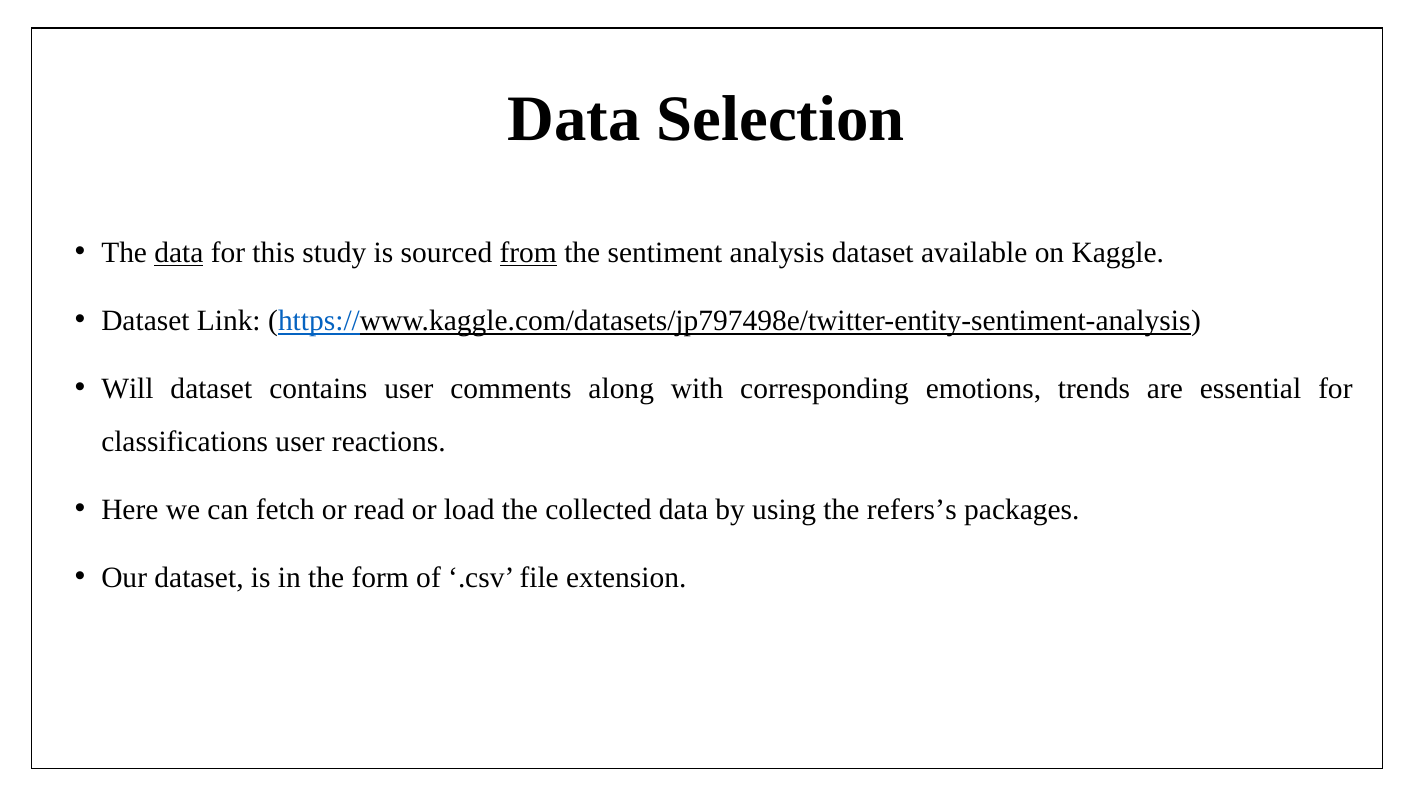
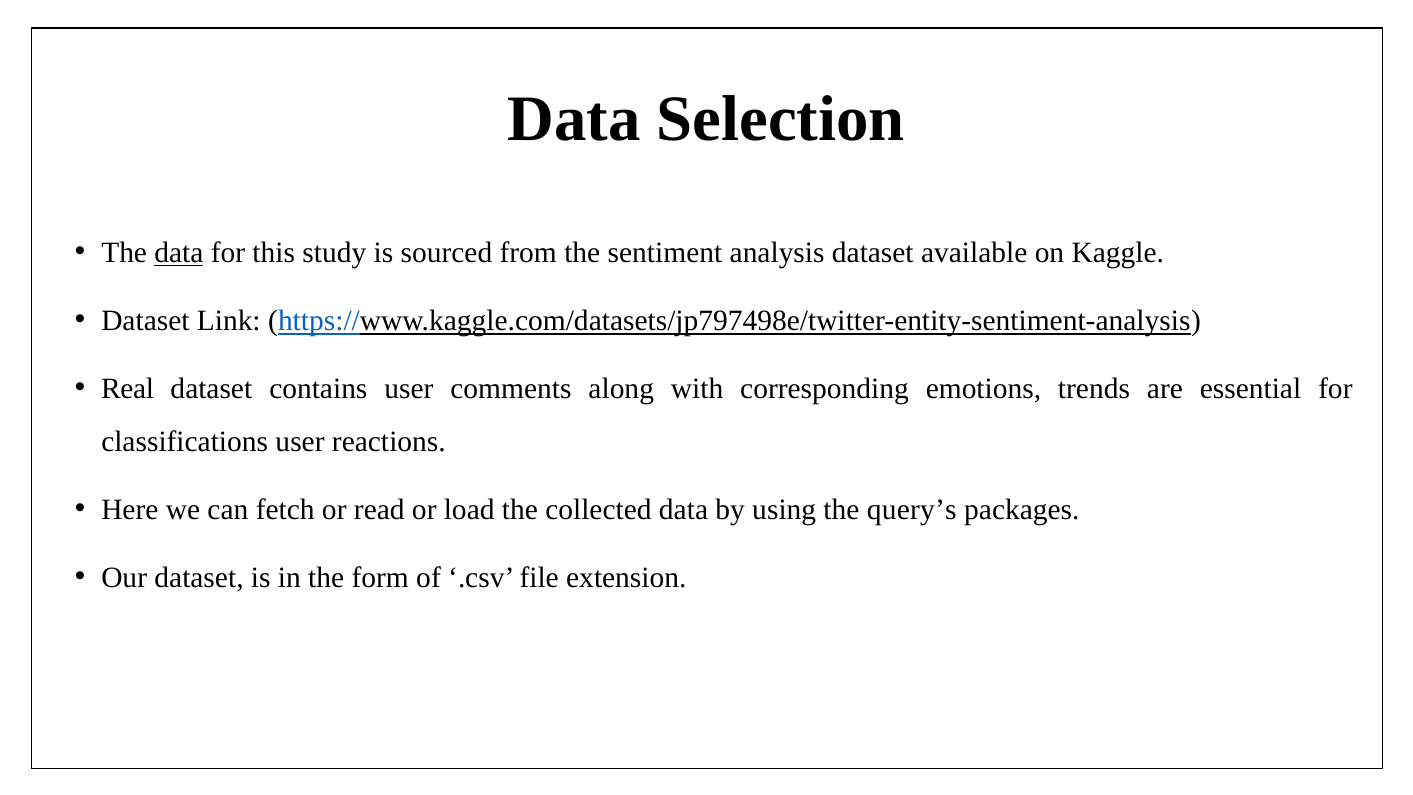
from underline: present -> none (528, 253)
Will: Will -> Real (128, 388)
refers’s: refers’s -> query’s (912, 509)
